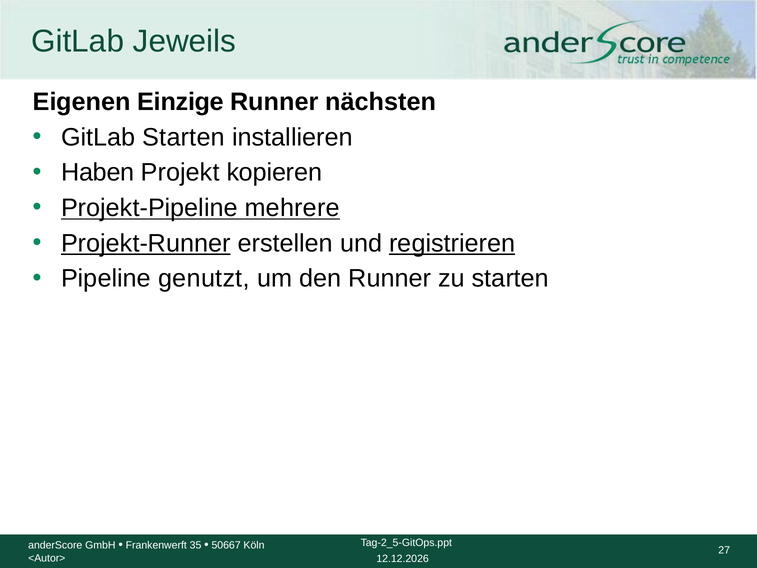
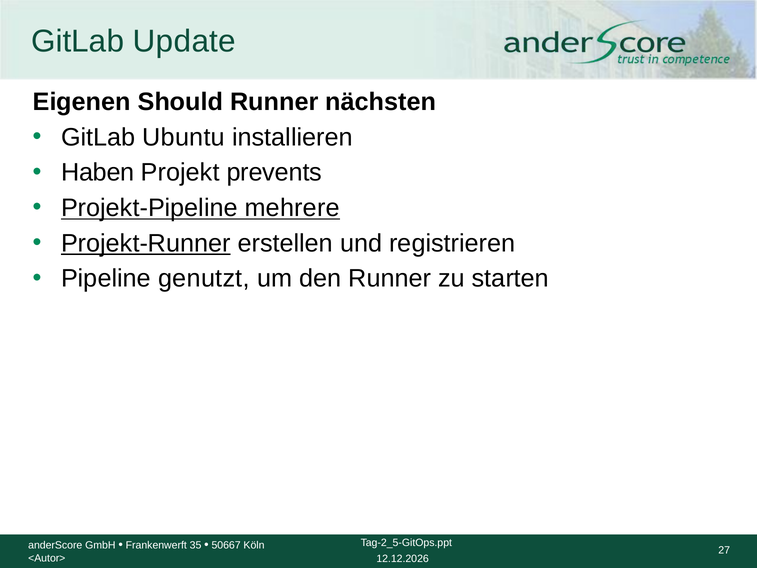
Jeweils: Jeweils -> Update (184, 42)
Einzige: Einzige -> Should (180, 102)
GitLab Starten: Starten -> Ubuntu (184, 137)
kopieren: kopieren -> prevents (274, 173)
registrieren underline: present -> none (452, 243)
